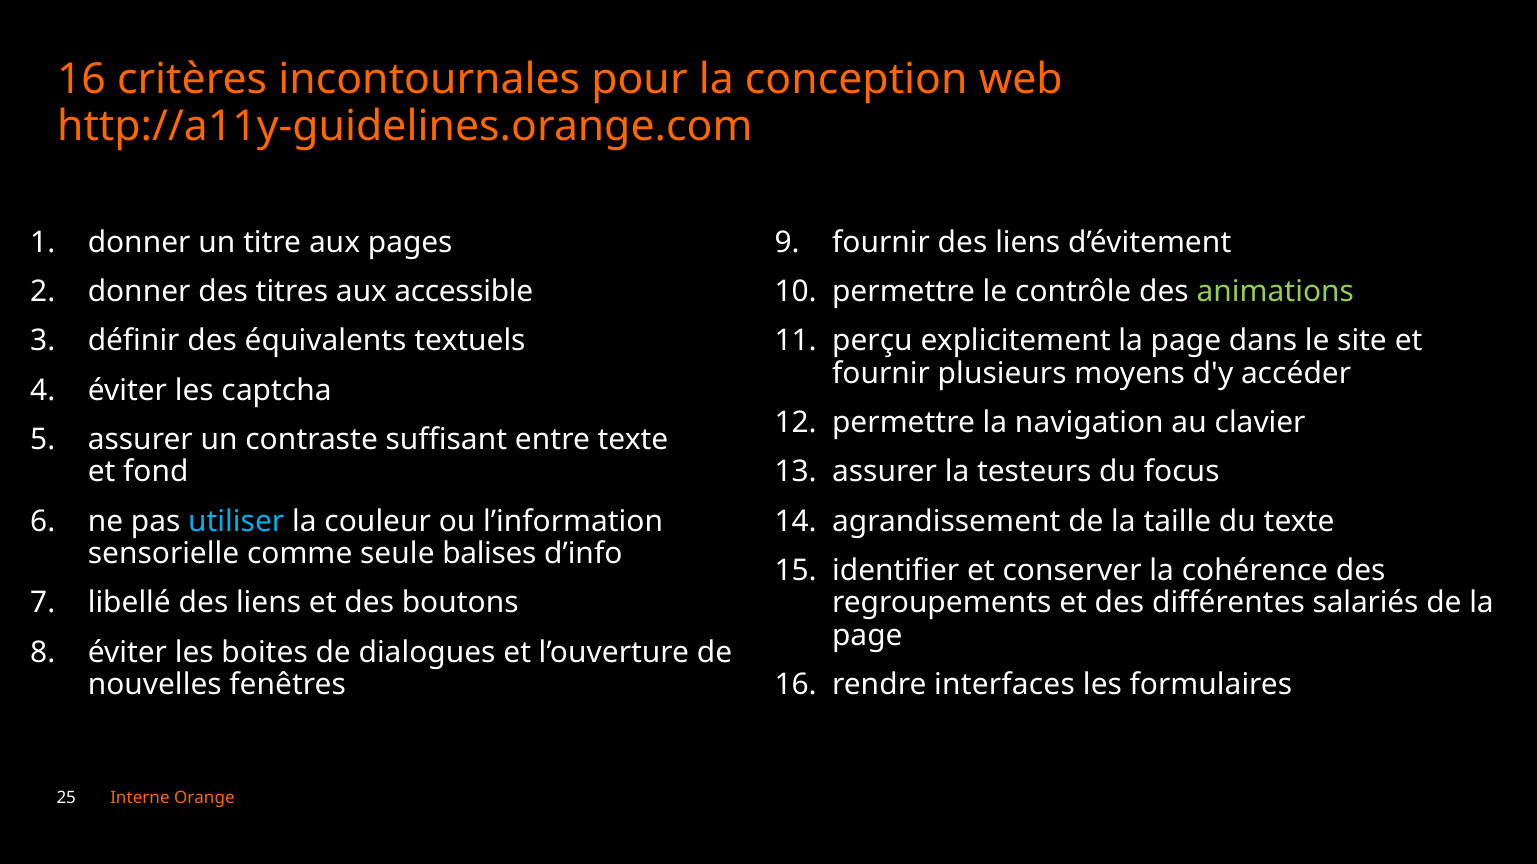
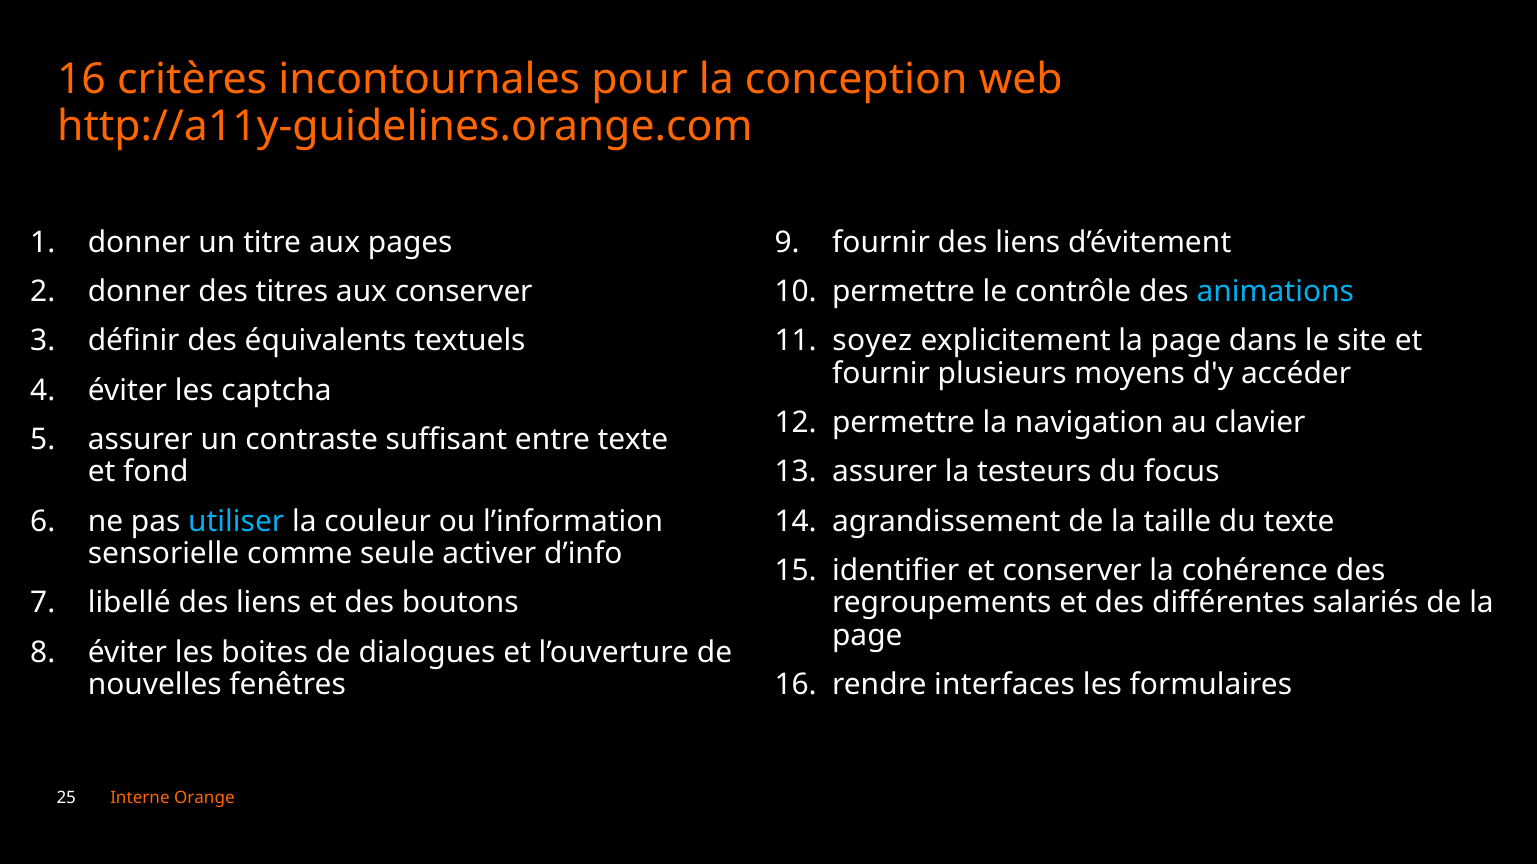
aux accessible: accessible -> conserver (464, 292)
animations colour: light green -> light blue (1275, 292)
perçu: perçu -> soyez (872, 341)
balises: balises -> activer (489, 554)
